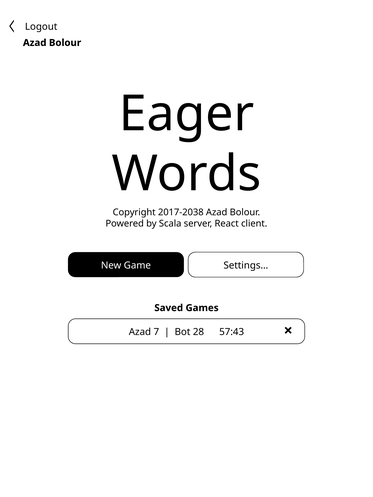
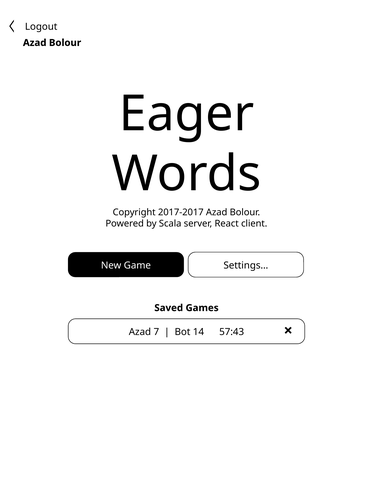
2017-2038: 2017-2038 -> 2017-2017 (181, 213)
28: 28 -> 14 (198, 332)
